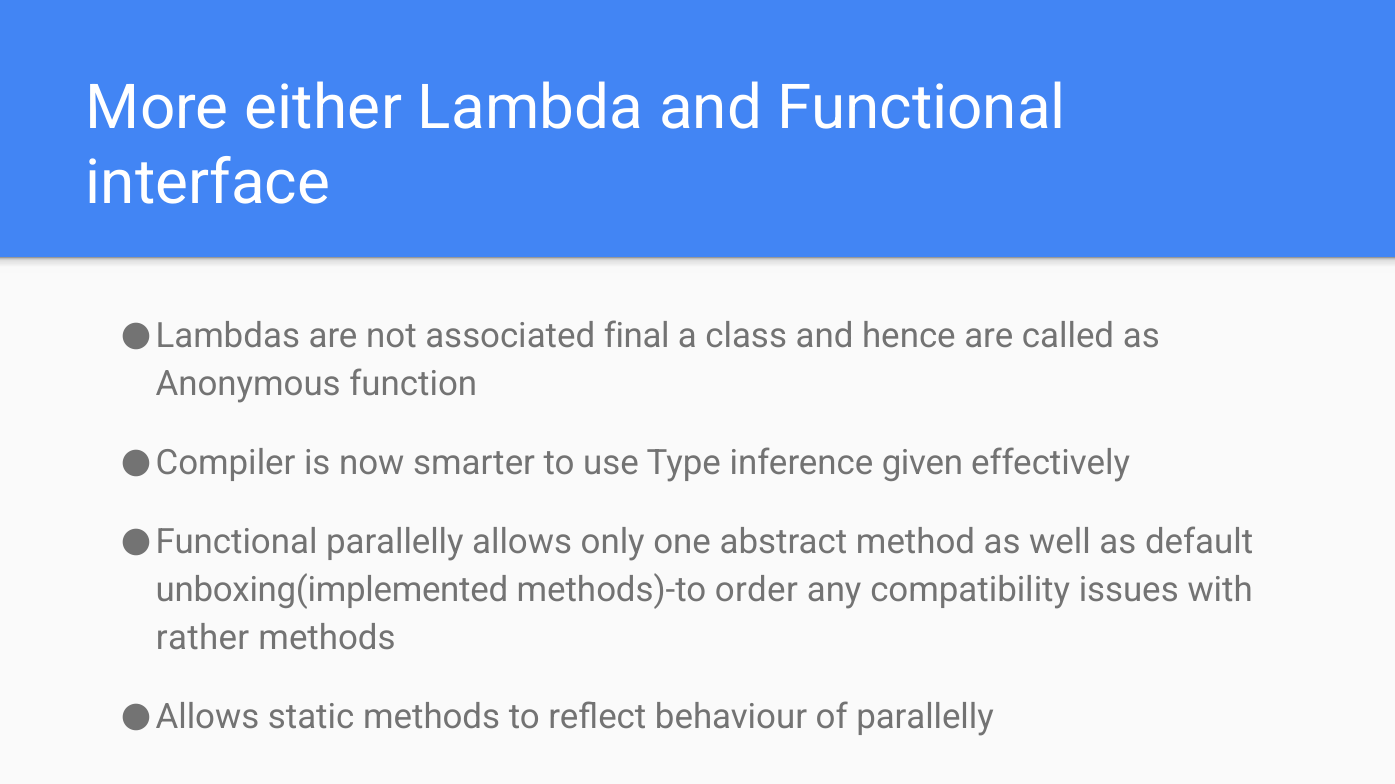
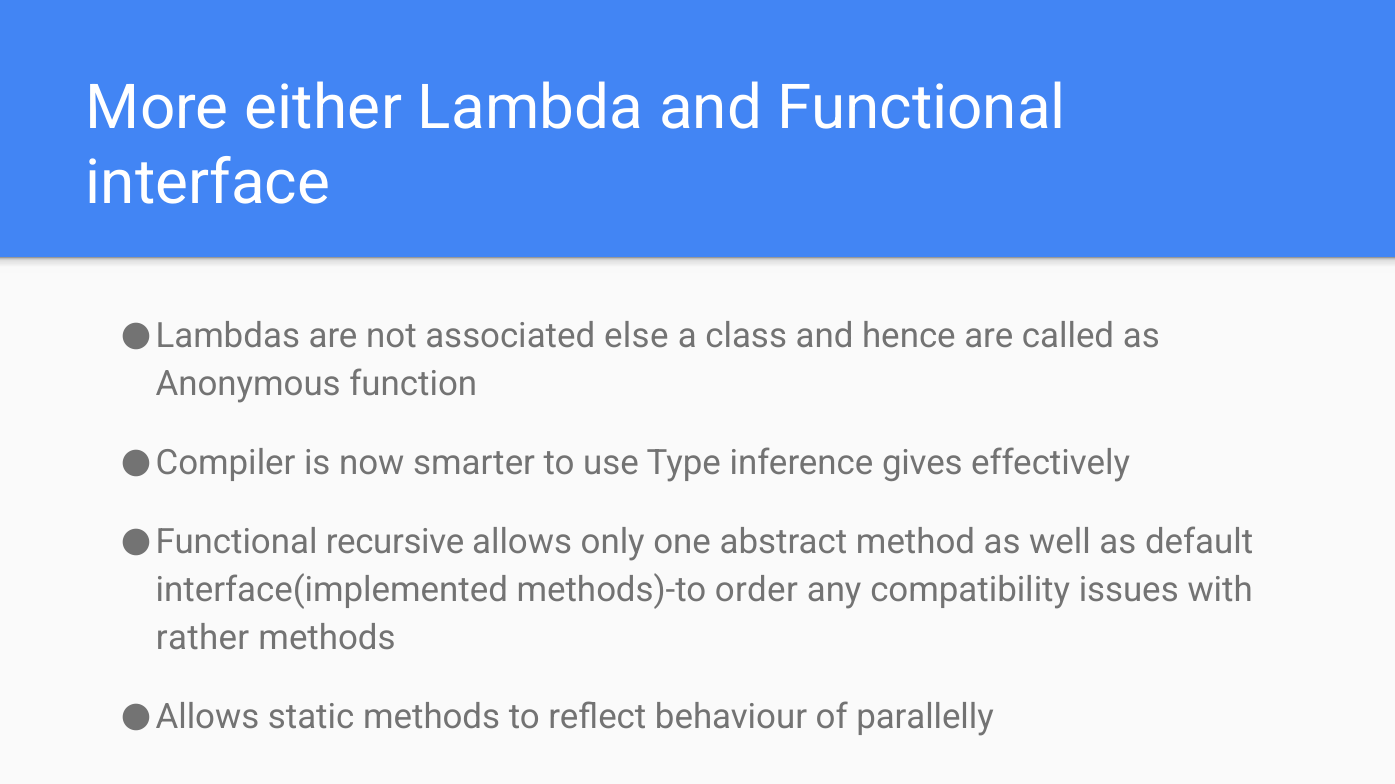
final: final -> else (636, 336)
given: given -> gives (922, 464)
parallelly: parallelly -> recursive (395, 543)
unboxing(implemented: unboxing(implemented -> interface(implemented (332, 591)
